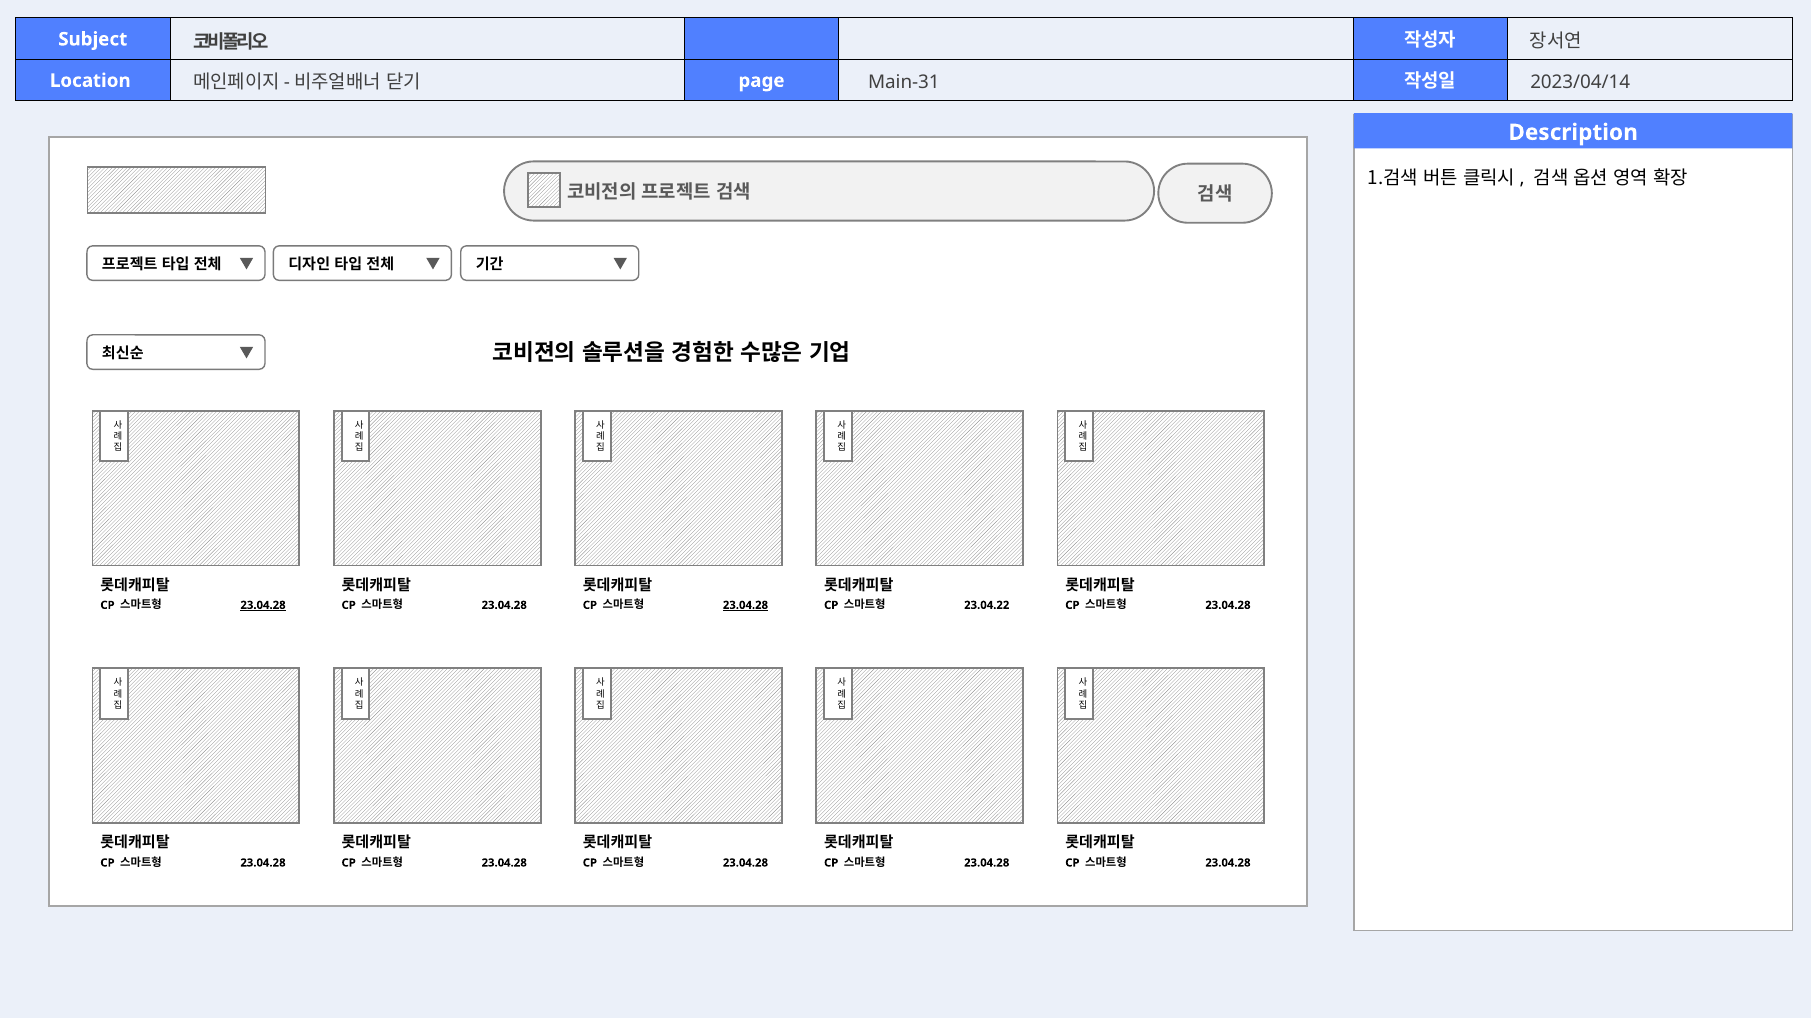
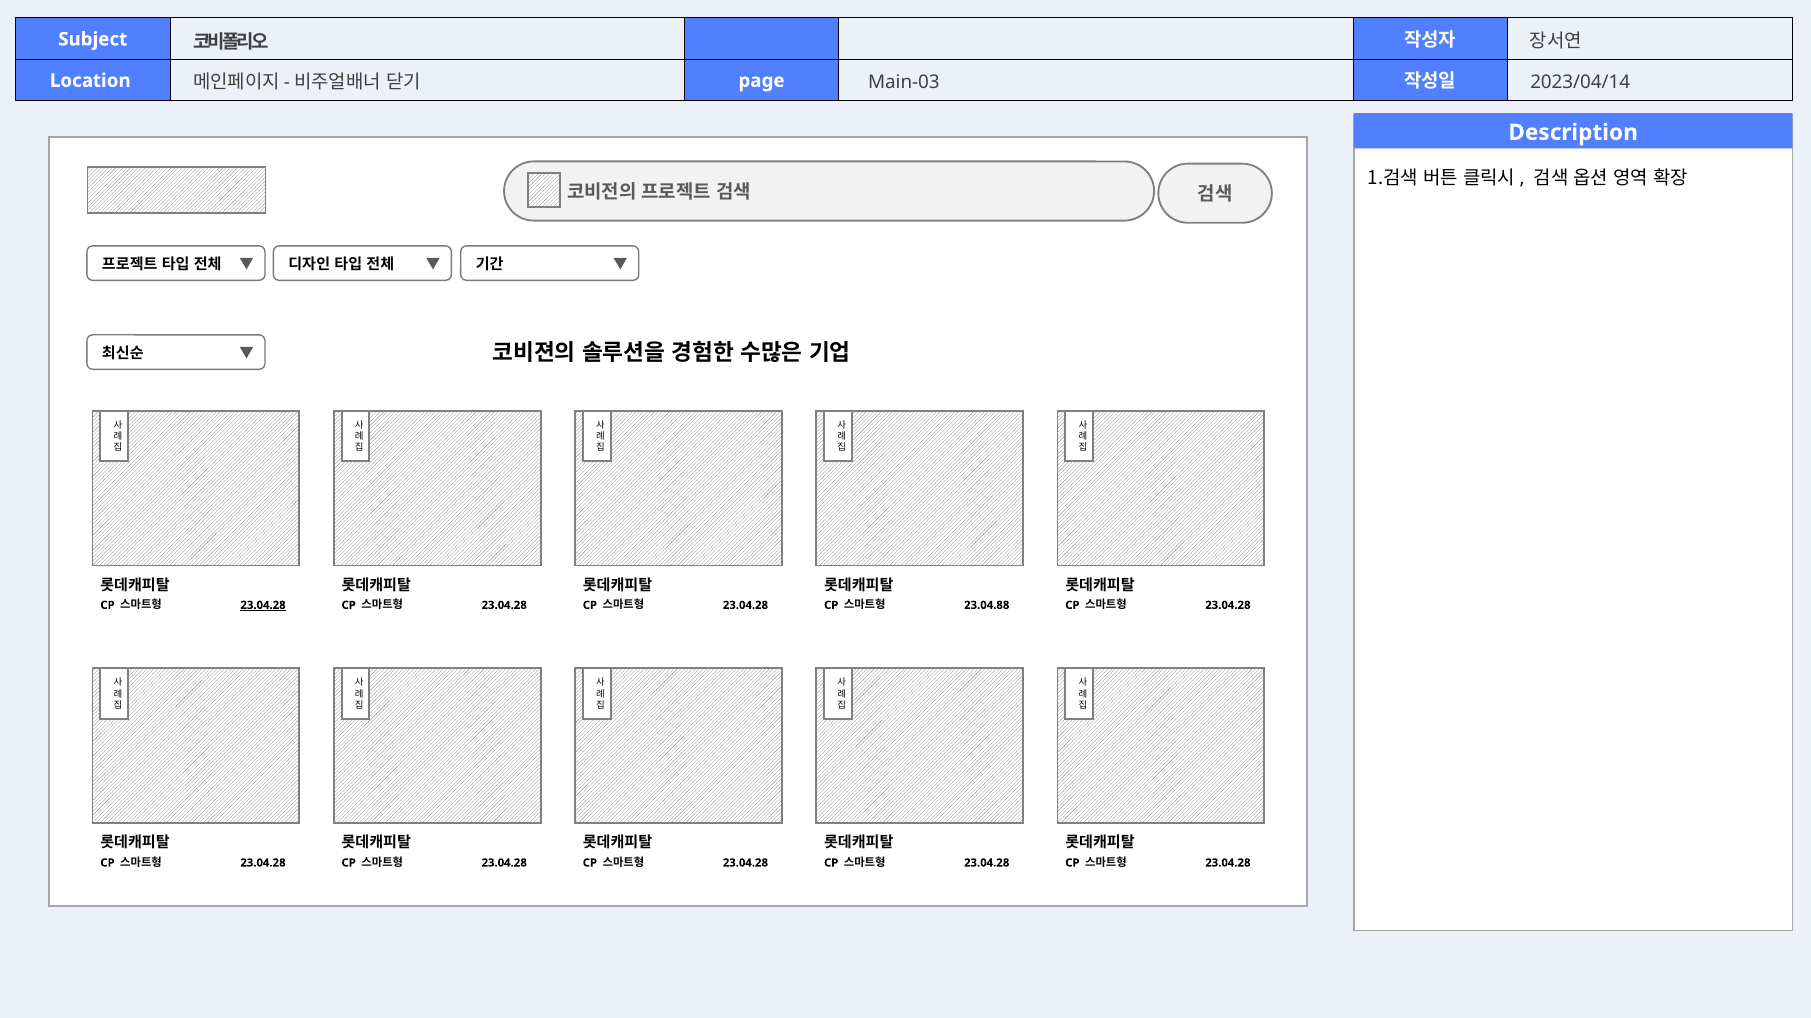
Main-31: Main-31 -> Main-03 (904, 83)
23.04.28 underline: present -> none (745, 606)
23.04.22: 23.04.22 -> 23.04.88 (987, 606)
